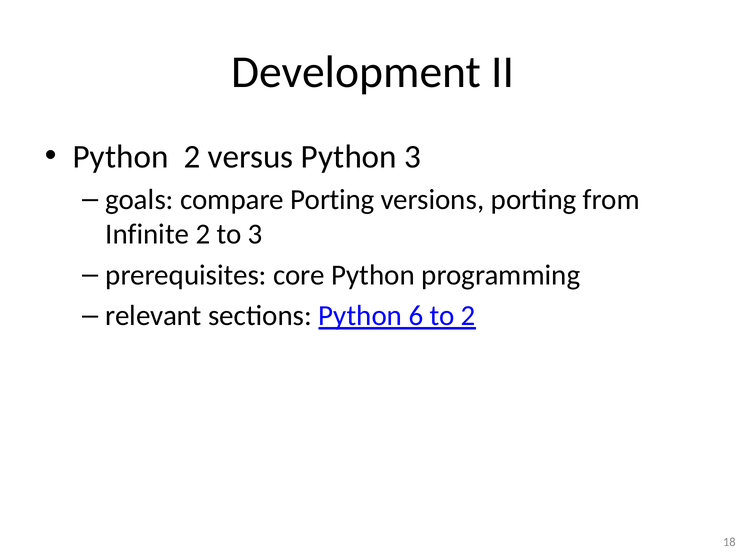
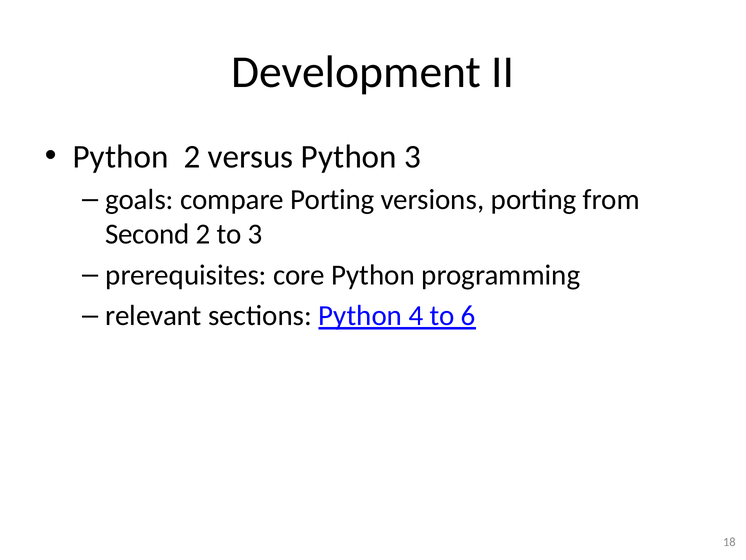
Infinite: Infinite -> Second (147, 234)
6: 6 -> 4 (416, 315)
to 2: 2 -> 6 (468, 315)
